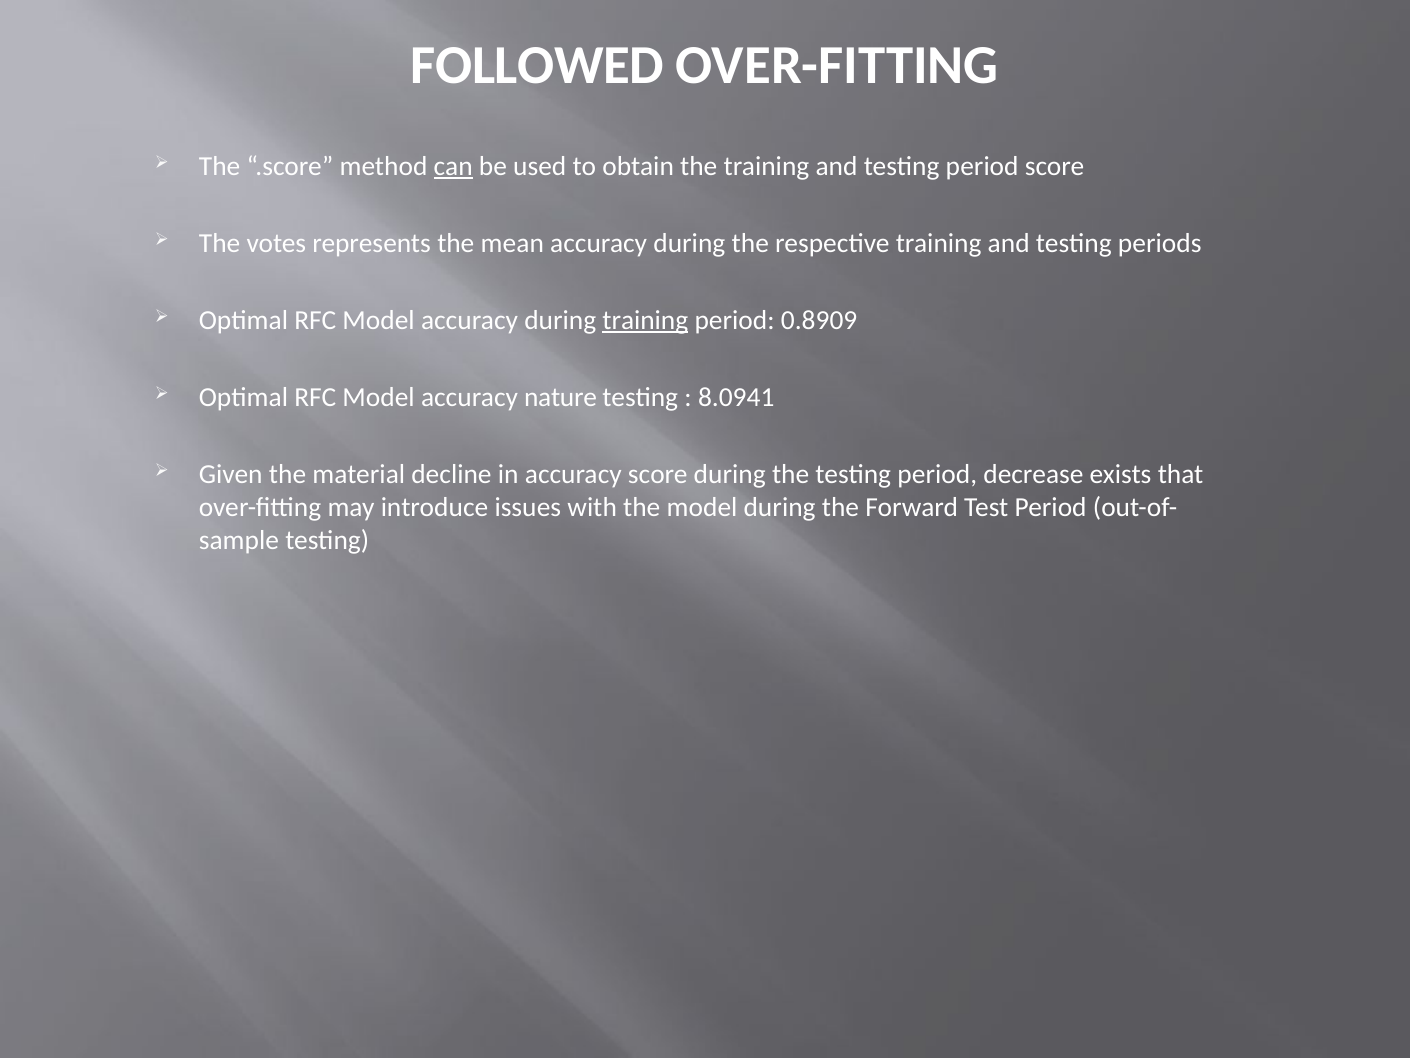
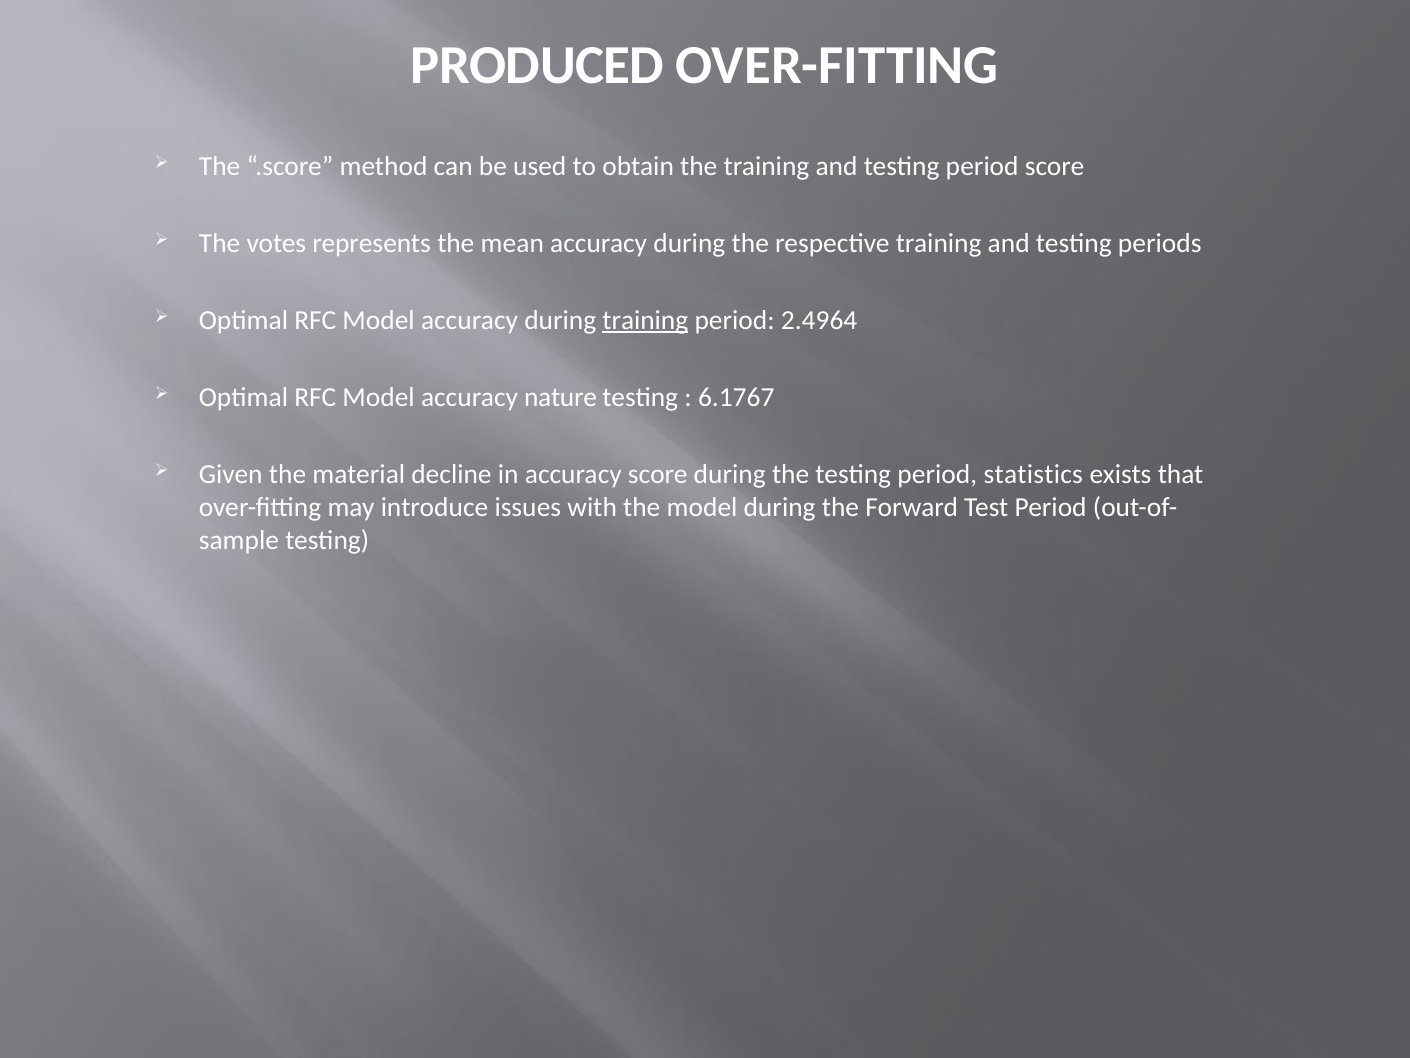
FOLLOWED: FOLLOWED -> PRODUCED (537, 65)
can underline: present -> none (453, 166)
0.8909: 0.8909 -> 2.4964 (819, 320)
8.0941: 8.0941 -> 6.1767 (736, 397)
decrease: decrease -> statistics (1033, 474)
